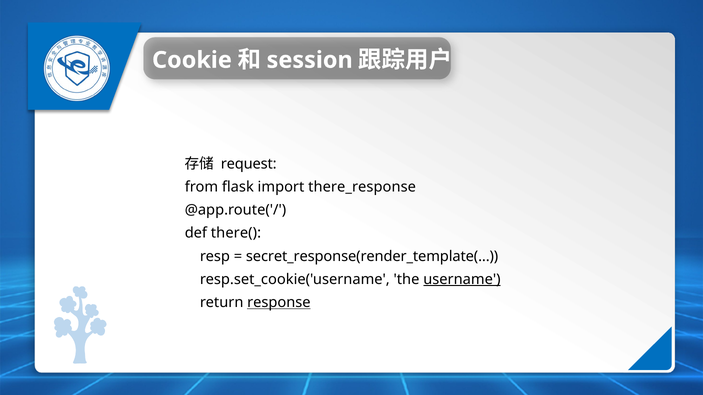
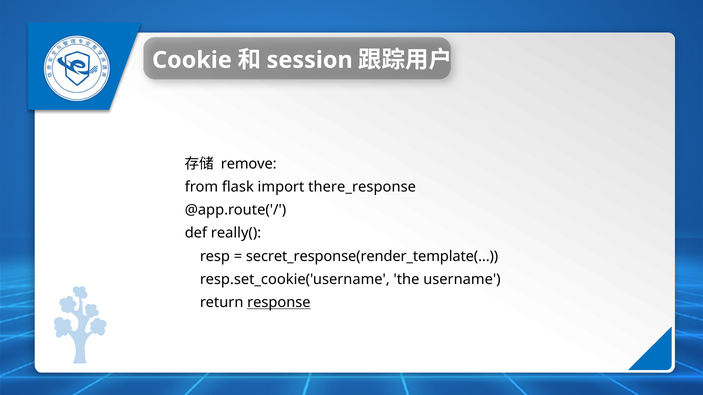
request: request -> remove (249, 164)
there(: there( -> really( (236, 233)
username underline: present -> none (462, 280)
